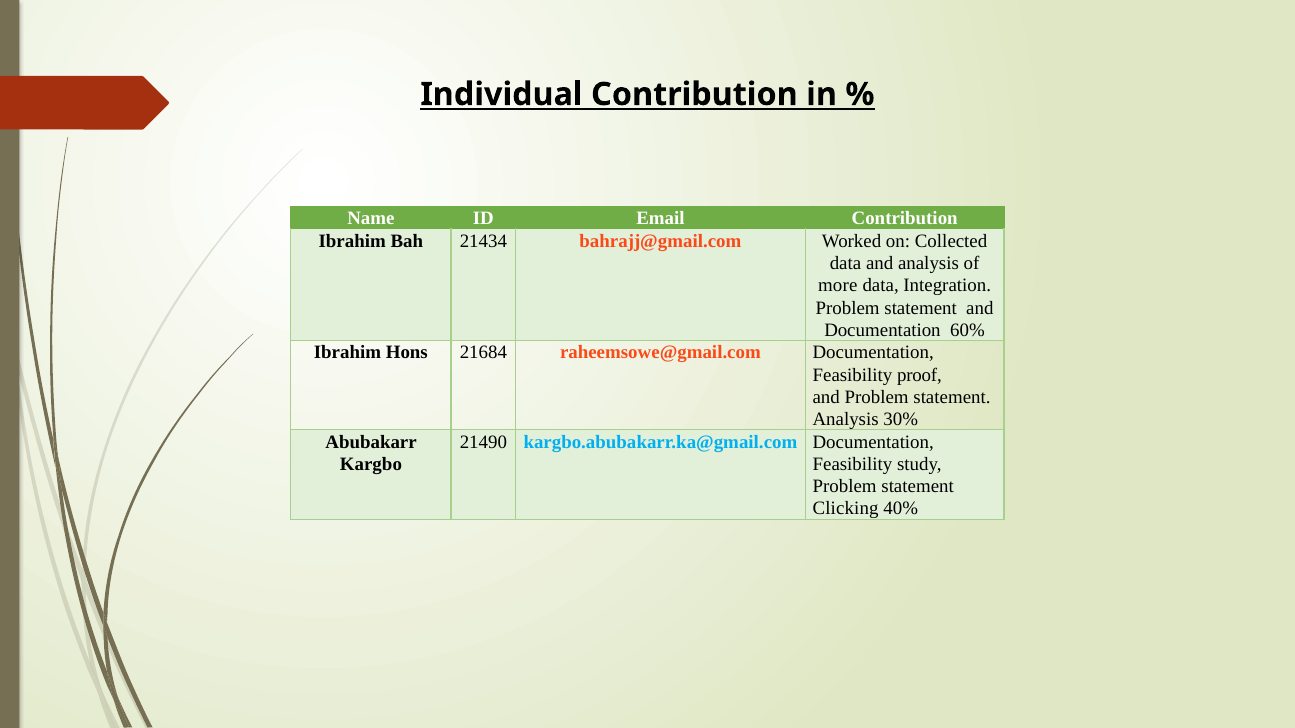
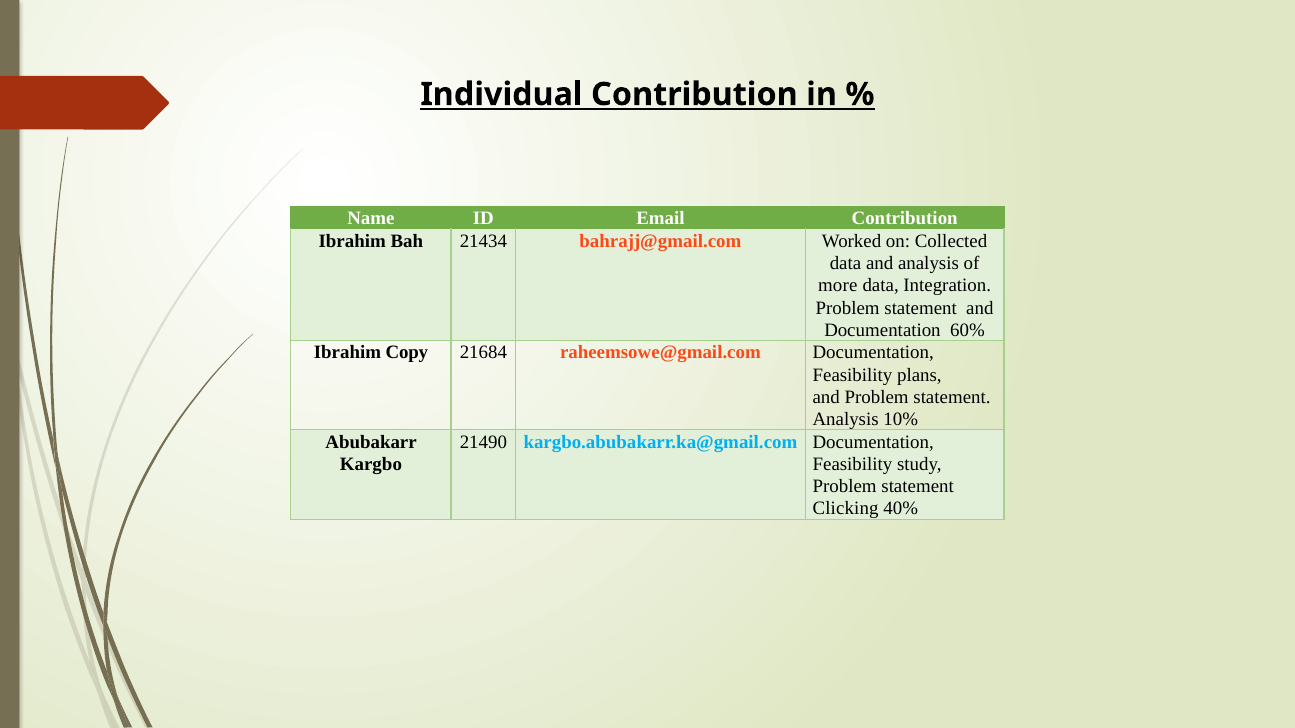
Hons: Hons -> Copy (407, 353)
proof: proof -> plans (919, 375)
30%: 30% -> 10% (901, 420)
